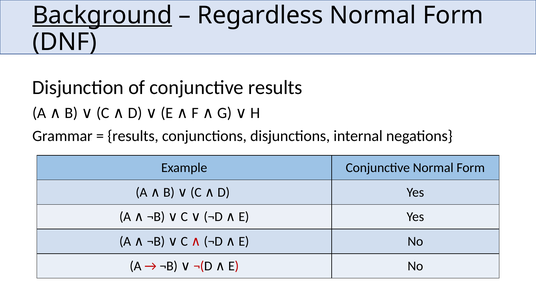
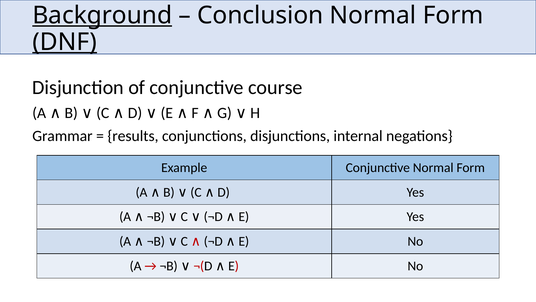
Regardless: Regardless -> Conclusion (260, 15)
DNF underline: none -> present (65, 42)
conjunctive results: results -> course (275, 87)
